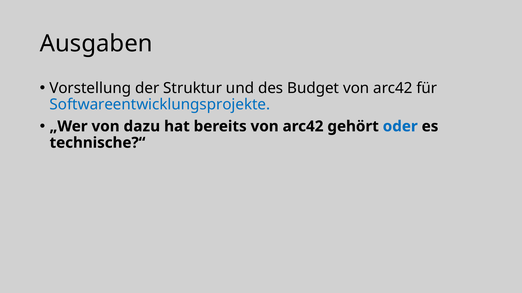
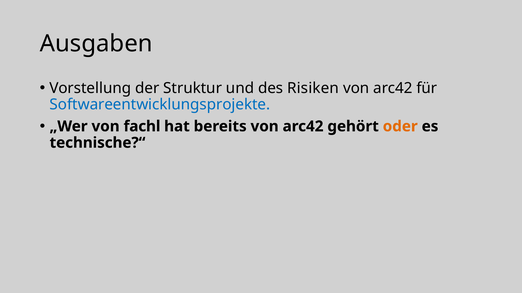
Budget: Budget -> Risiken (313, 88)
dazu: dazu -> fachl (142, 127)
oder colour: blue -> orange (400, 127)
